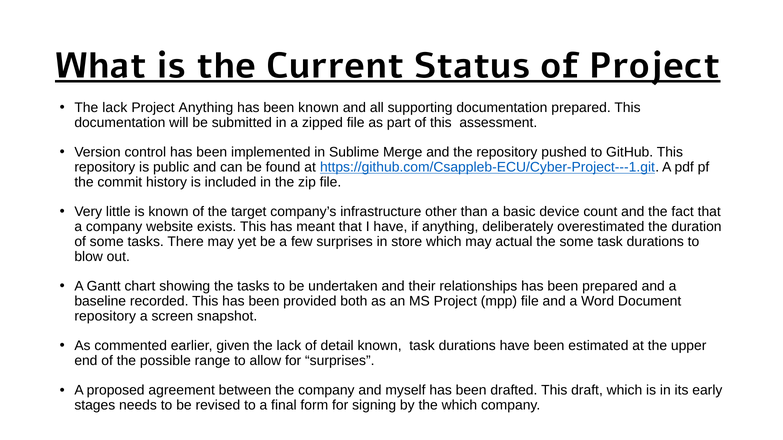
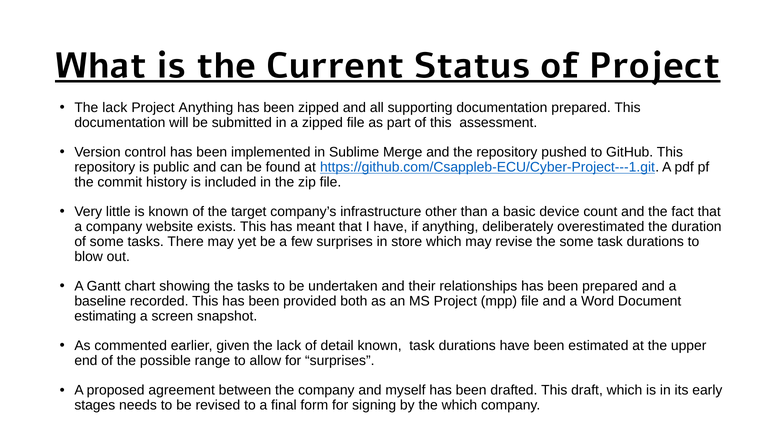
been known: known -> zipped (319, 108)
actual: actual -> revise (514, 242)
repository: repository -> estimating (105, 316)
